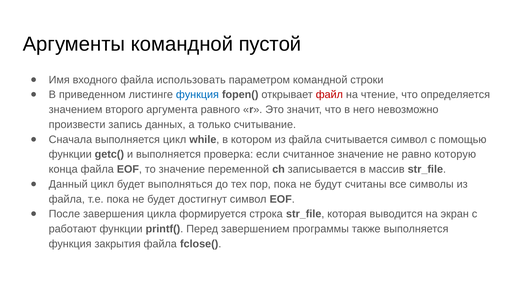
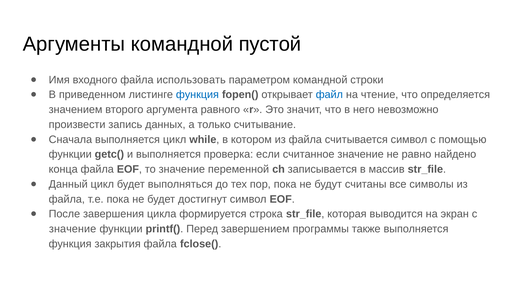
файл colour: red -> blue (329, 95)
которую: которую -> найдено (455, 154)
работают: работают -> значение (73, 228)
